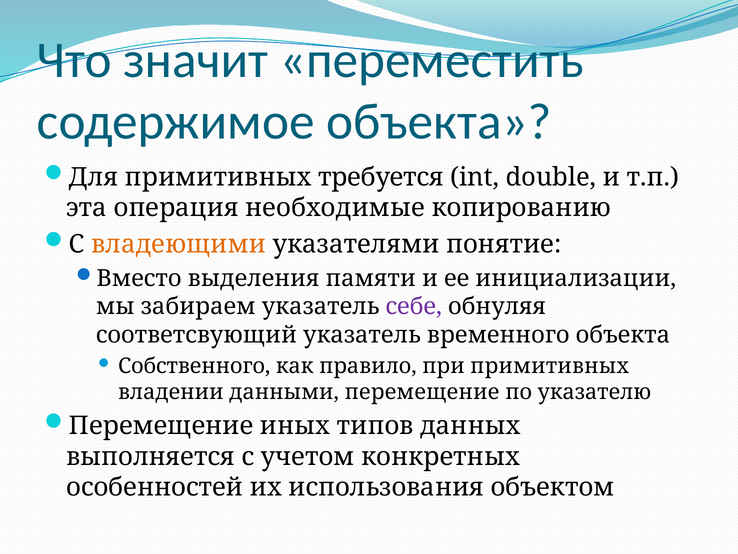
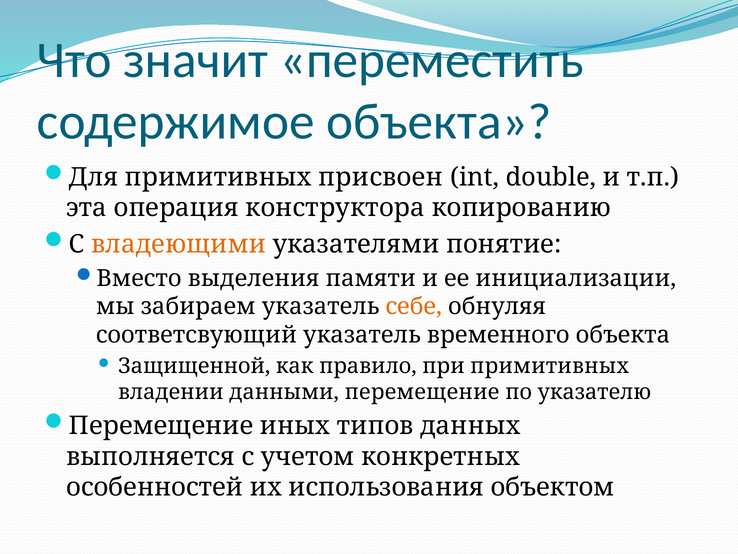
требуется: требуется -> присвоен (381, 177)
необходимые: необходимые -> конструктора (335, 208)
себе colour: purple -> orange (414, 306)
Собственного: Собственного -> Защищенной (194, 366)
